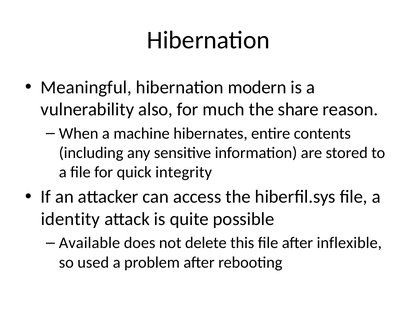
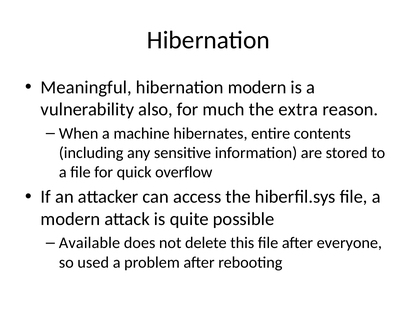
share: share -> extra (298, 110)
integrity: integrity -> overflow (184, 173)
identity: identity -> modern (70, 220)
inflexible: inflexible -> everyone (349, 244)
